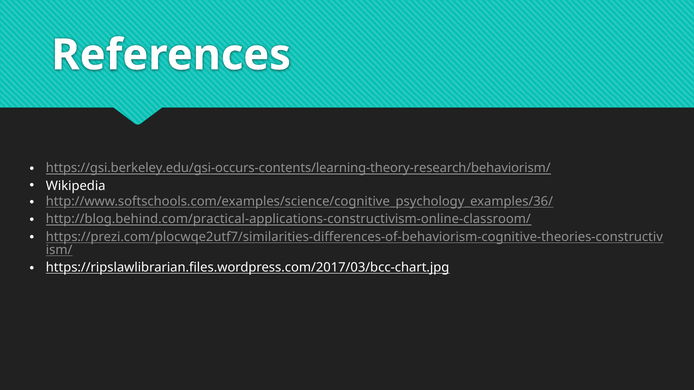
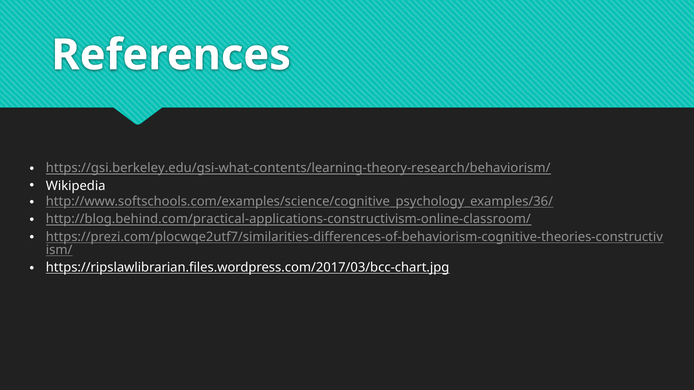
https://gsi.berkeley.edu/gsi-occurs-contents/learning-theory-research/behaviorism/: https://gsi.berkeley.edu/gsi-occurs-contents/learning-theory-research/behaviorism/ -> https://gsi.berkeley.edu/gsi-what-contents/learning-theory-research/behaviorism/ (298, 168)
